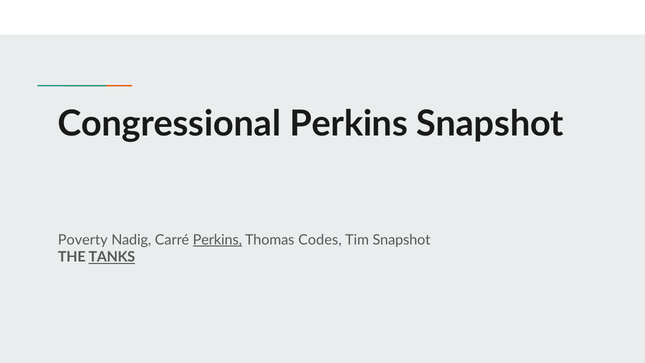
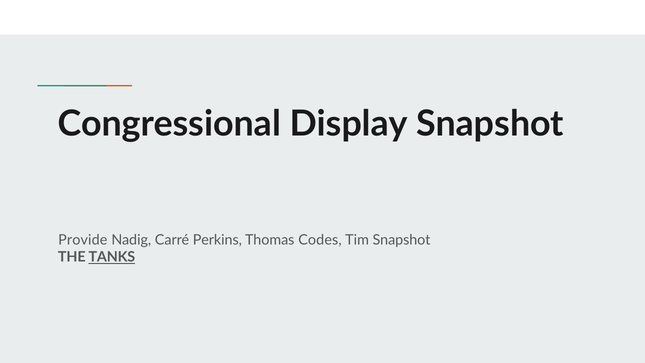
Congressional Perkins: Perkins -> Display (349, 124)
Poverty: Poverty -> Provide (83, 240)
Perkins underline: present -> none (217, 240)
